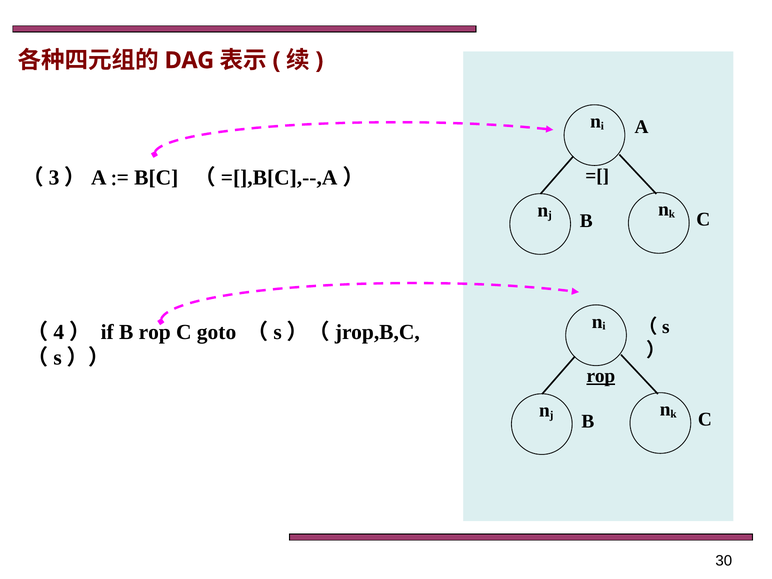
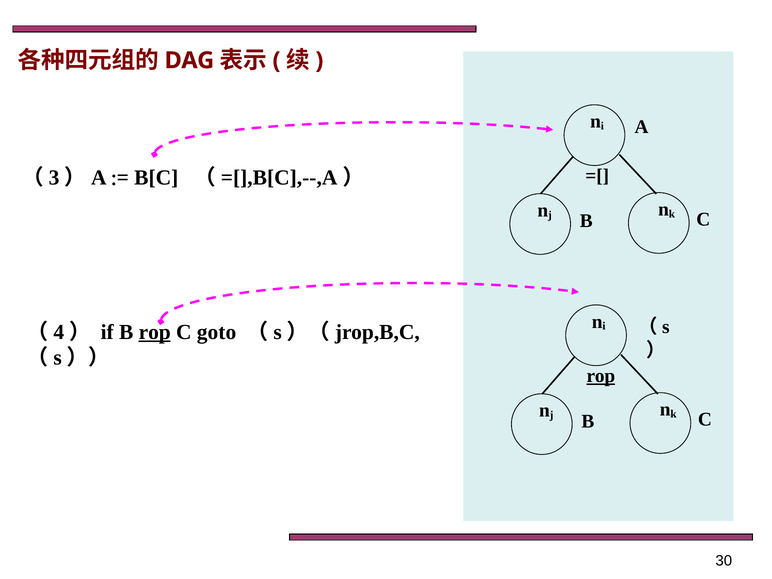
rop underline: none -> present (155, 332)
